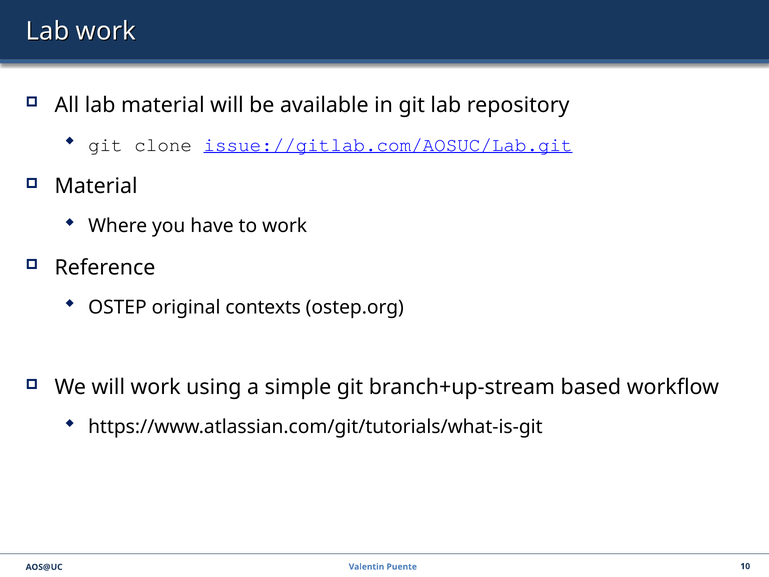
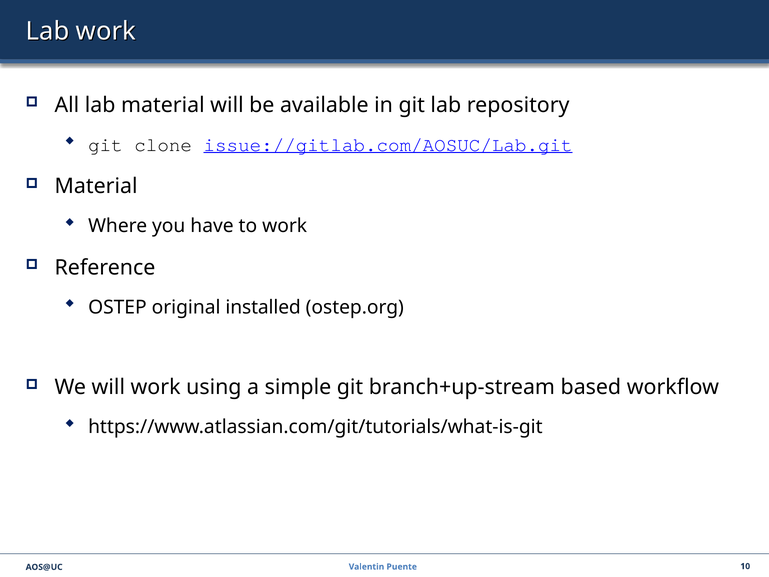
contexts: contexts -> installed (263, 307)
